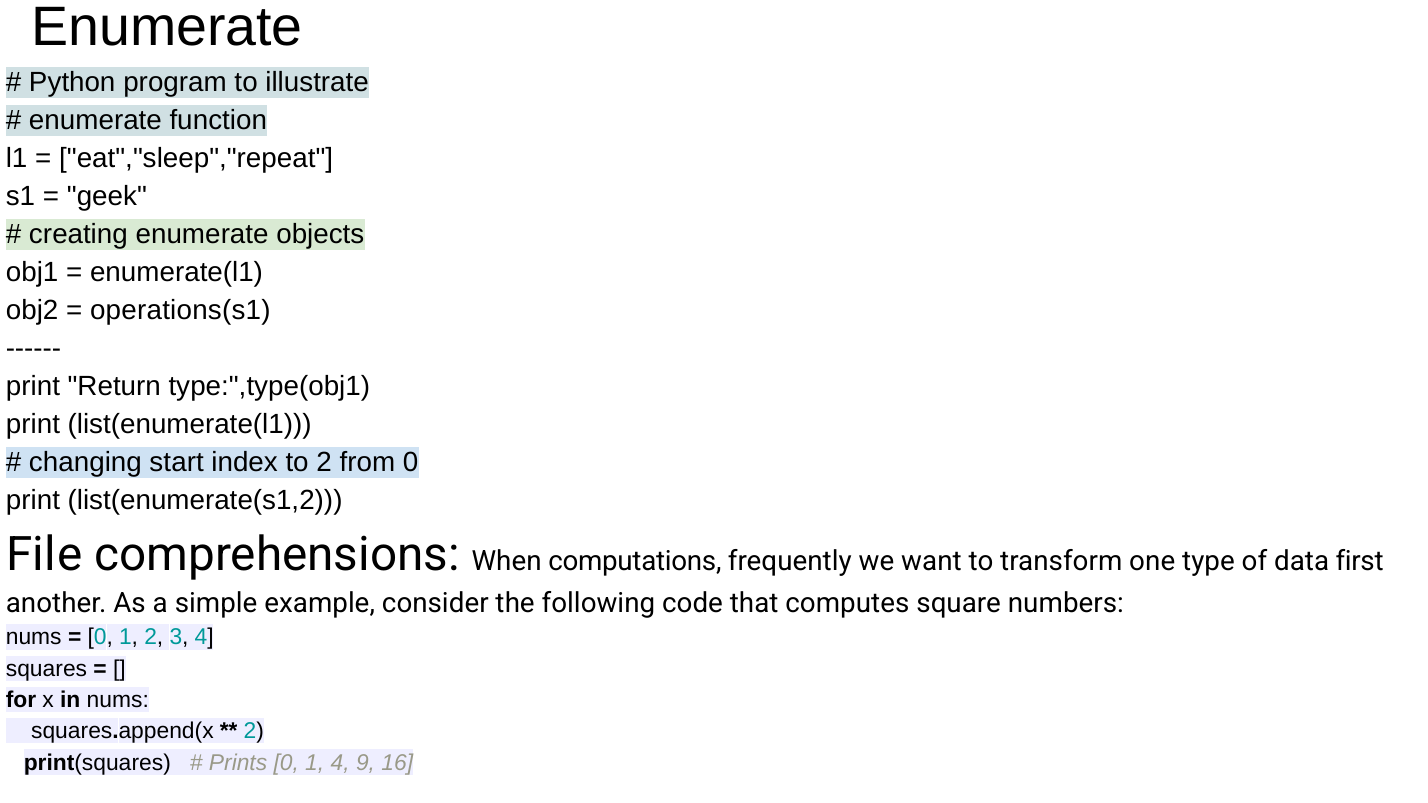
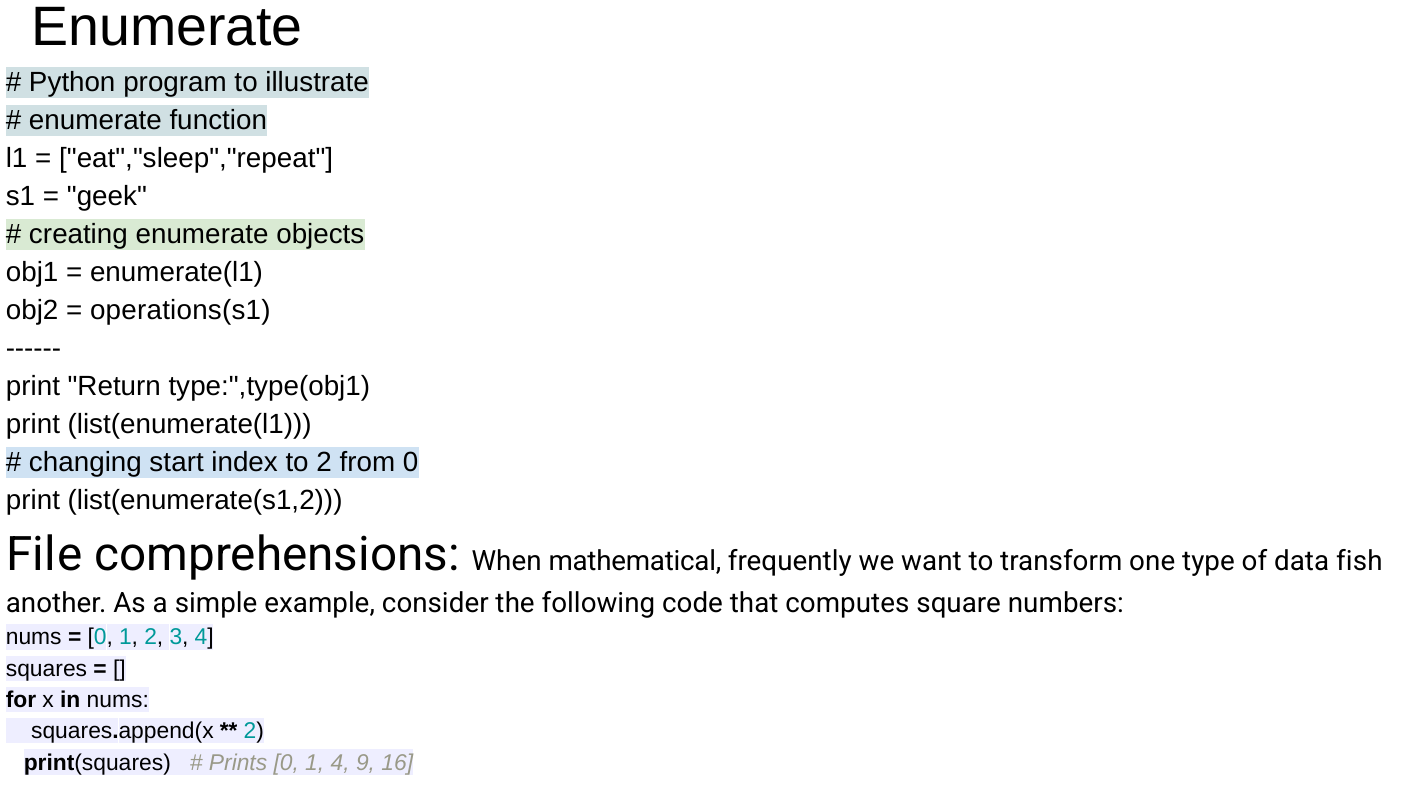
computations: computations -> mathematical (635, 562)
first: first -> fish (1359, 562)
